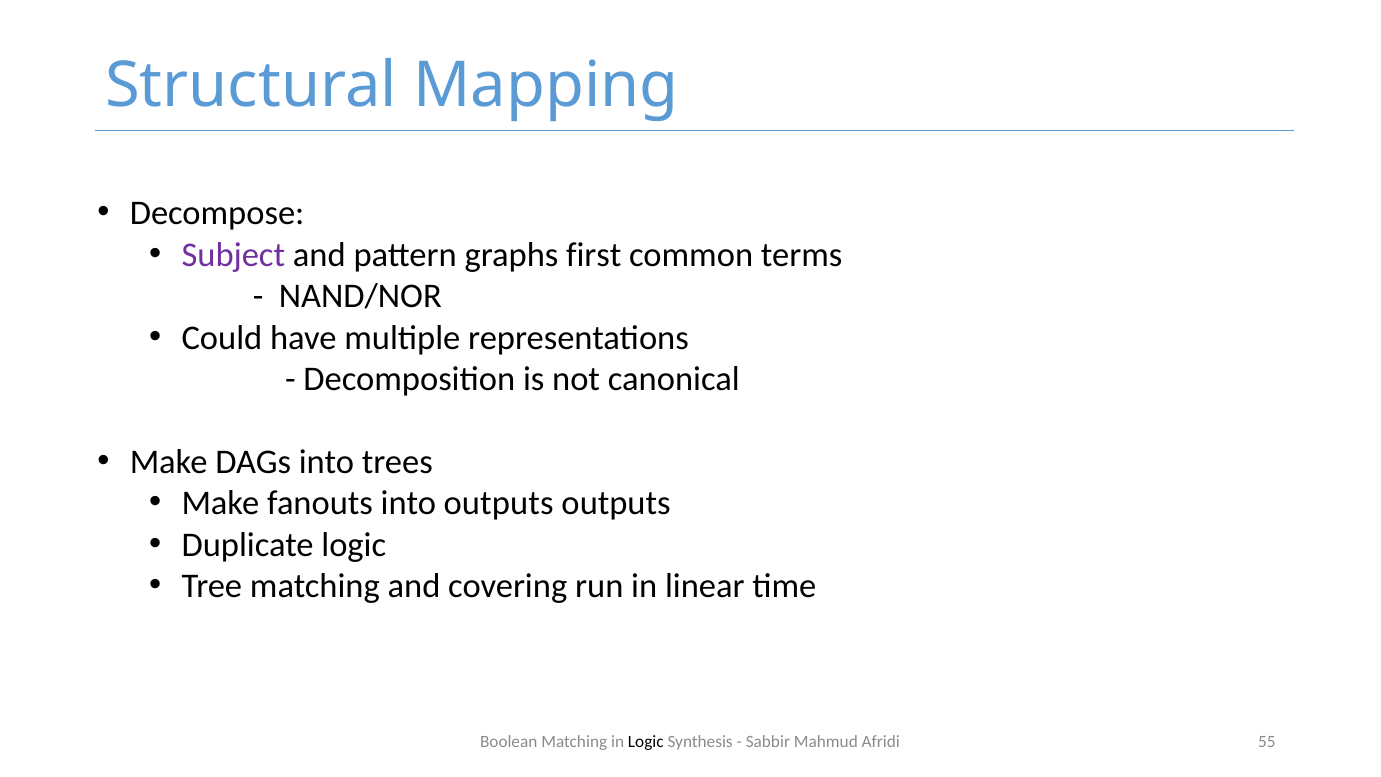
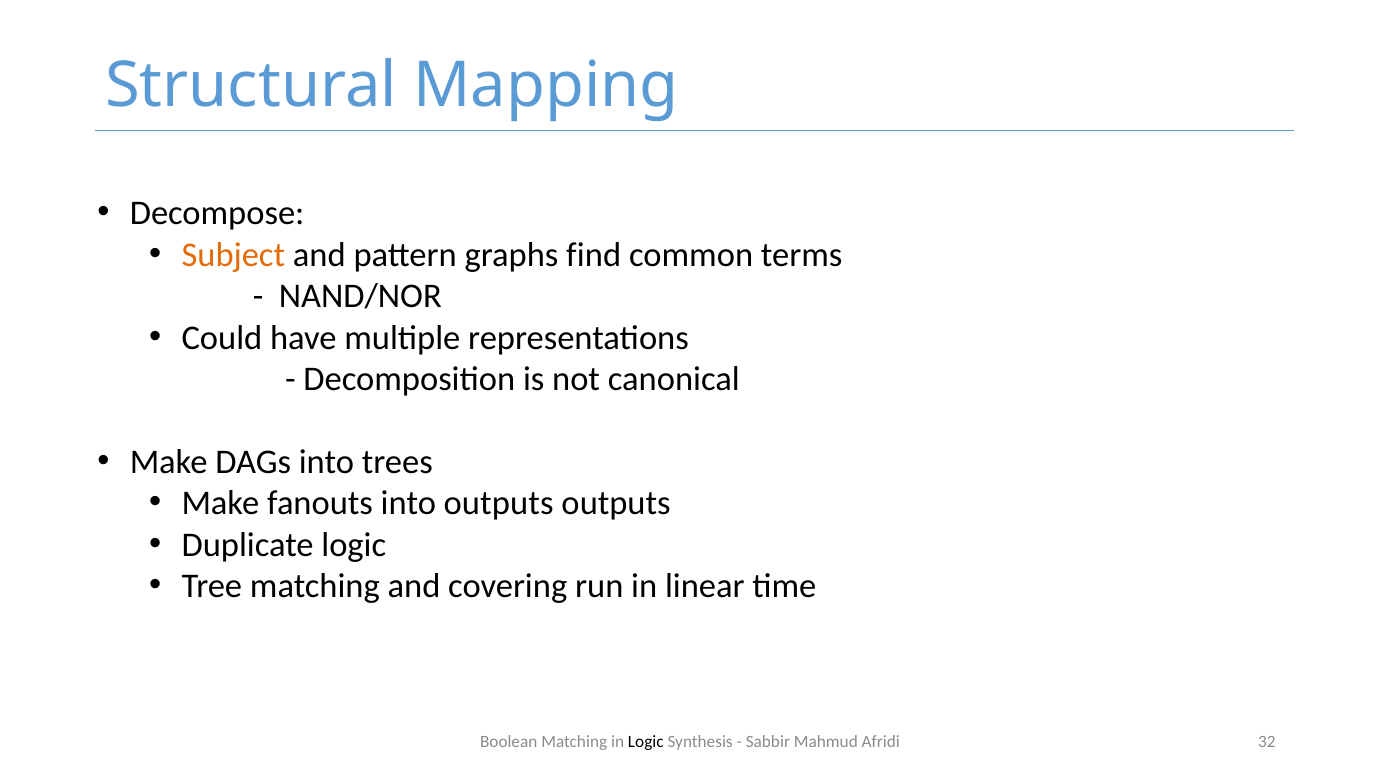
Subject colour: purple -> orange (233, 255)
first: first -> find (594, 255)
55: 55 -> 32 (1267, 742)
